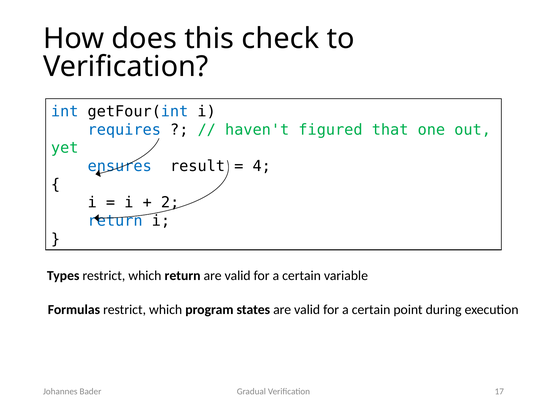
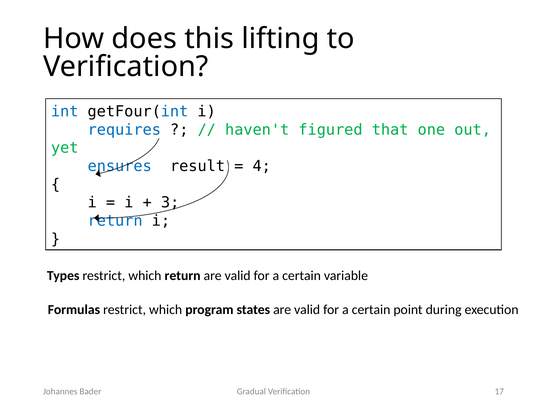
check: check -> lifting (280, 39)
2: 2 -> 3 (170, 203)
